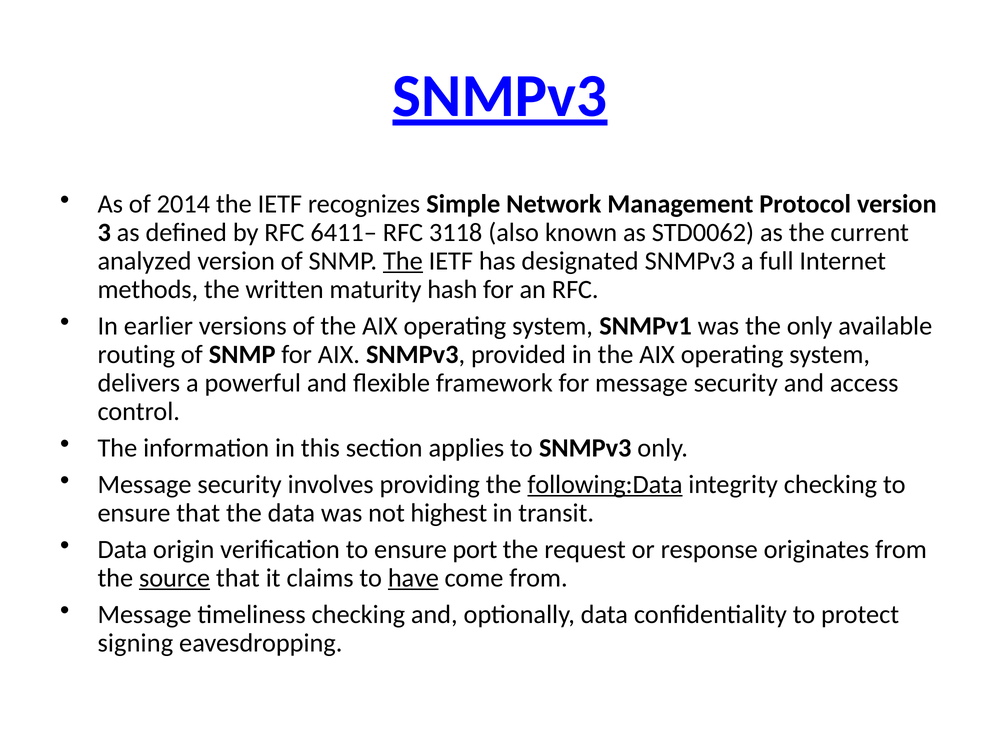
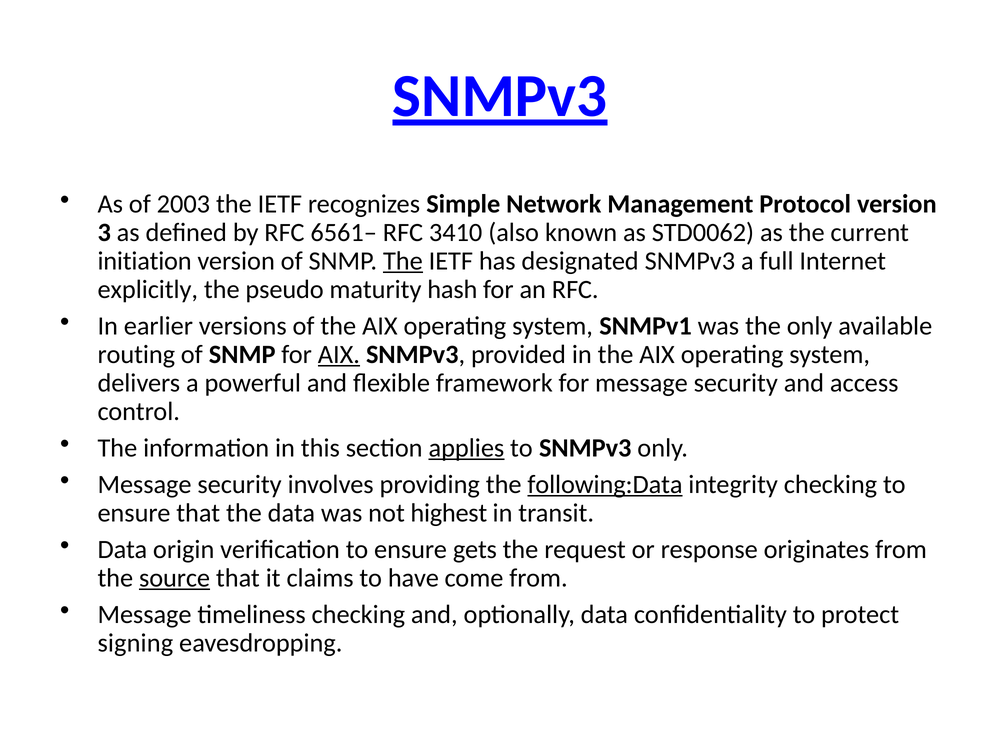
2014: 2014 -> 2003 (183, 204)
6411–: 6411– -> 6561– (344, 232)
3118: 3118 -> 3410 (456, 232)
analyzed: analyzed -> initiation (145, 261)
methods: methods -> explicitly (148, 289)
written: written -> pseudo (285, 289)
AIX underline: none -> present (339, 354)
applies underline: none -> present (466, 448)
port: port -> gets (475, 549)
have underline: present -> none (413, 578)
